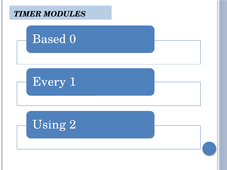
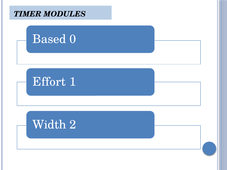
Every: Every -> Effort (49, 82)
Using: Using -> Width (49, 125)
